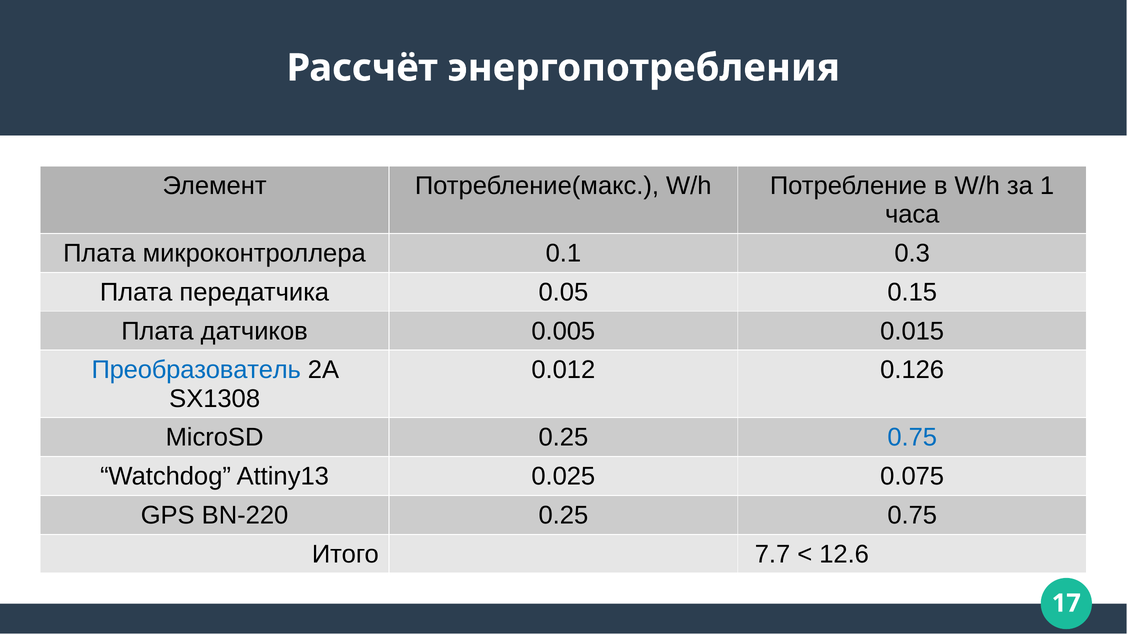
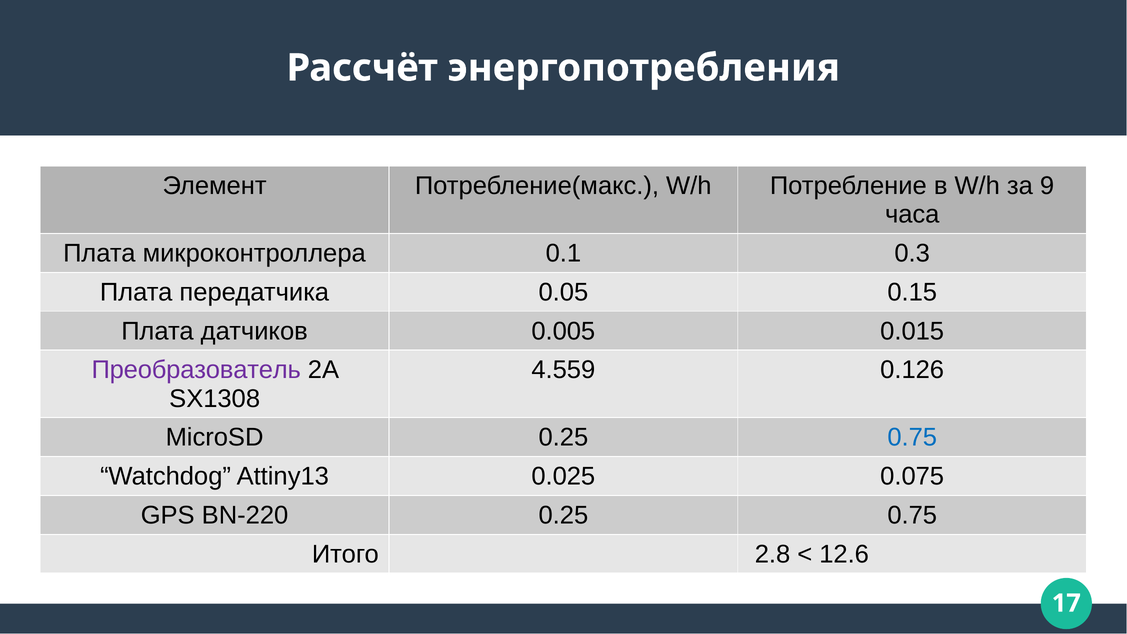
1: 1 -> 9 (1047, 186)
Преобразователь colour: blue -> purple (196, 370)
0.012: 0.012 -> 4.559 (563, 370)
7.7: 7.7 -> 2.8 (773, 554)
